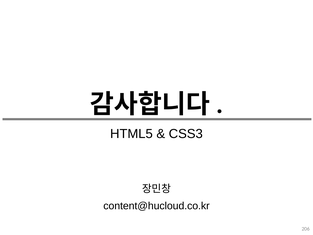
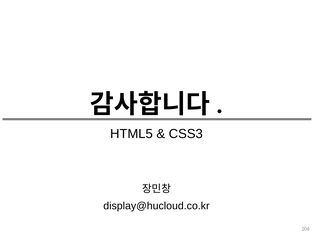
content@hucloud.co.kr: content@hucloud.co.kr -> display@hucloud.co.kr (156, 206)
